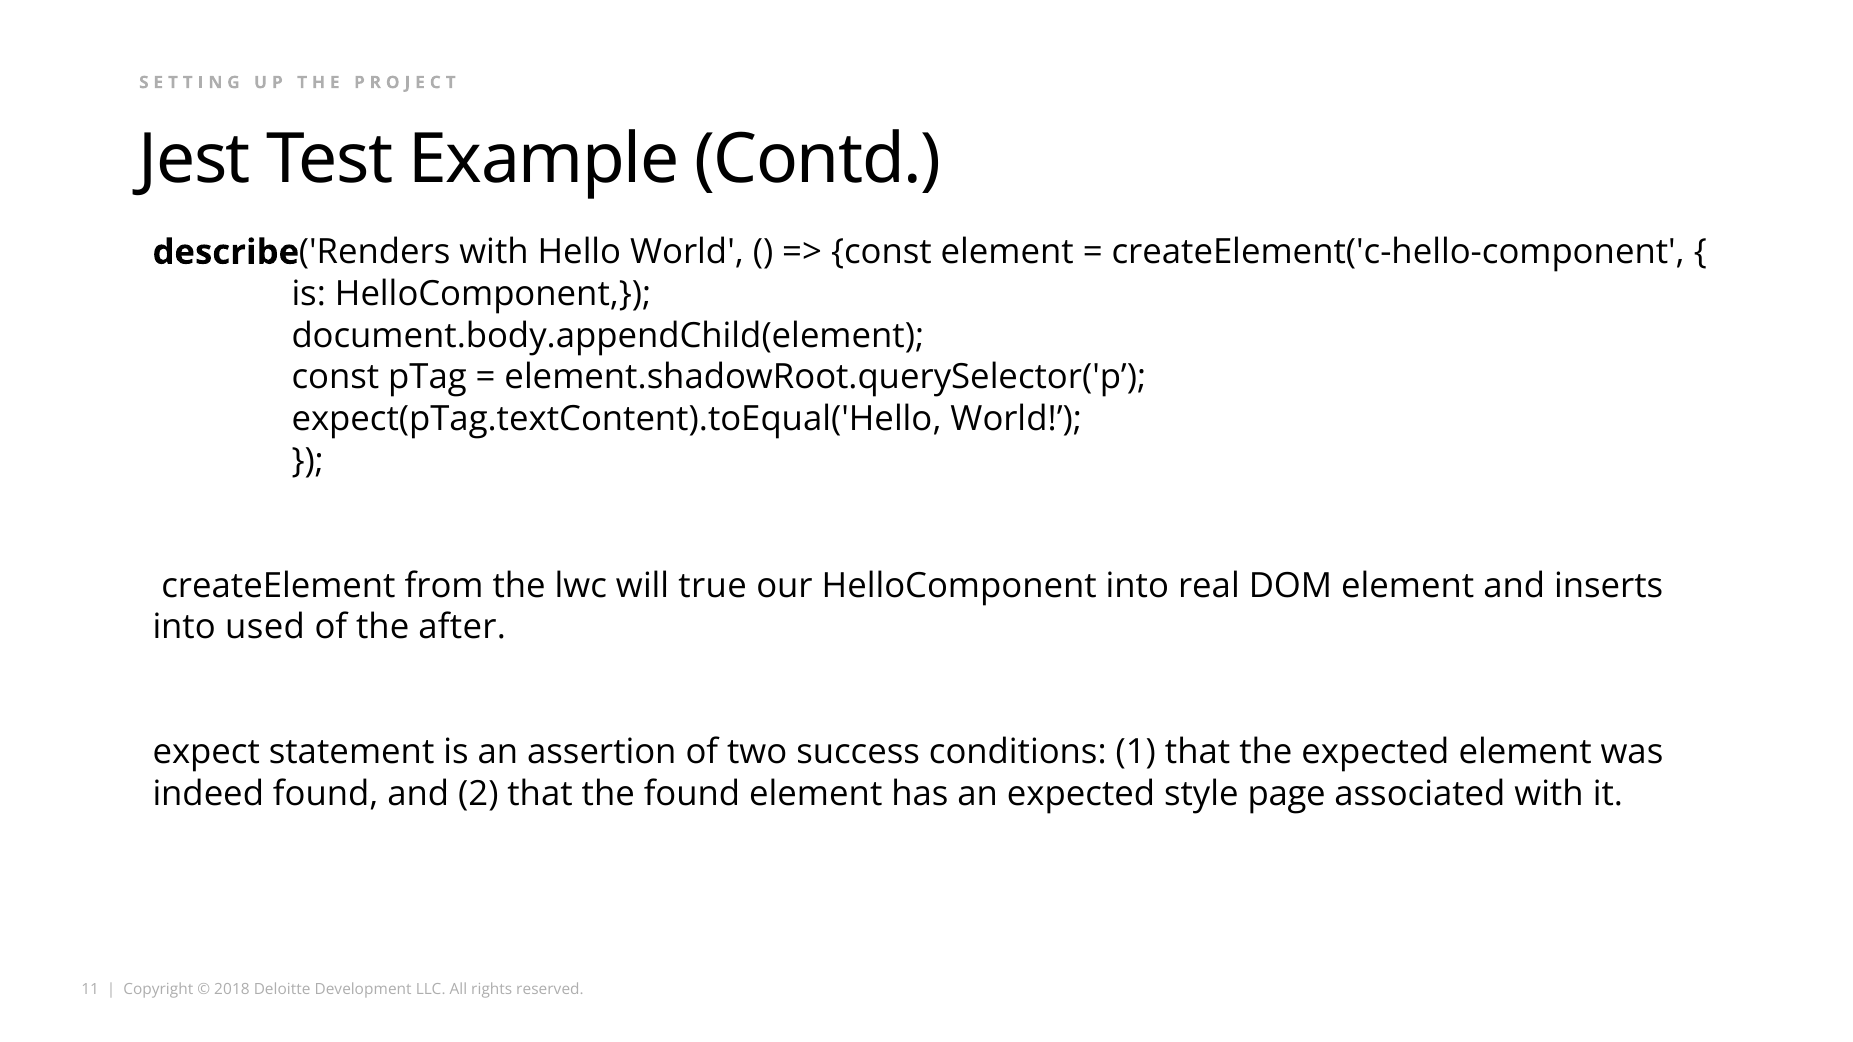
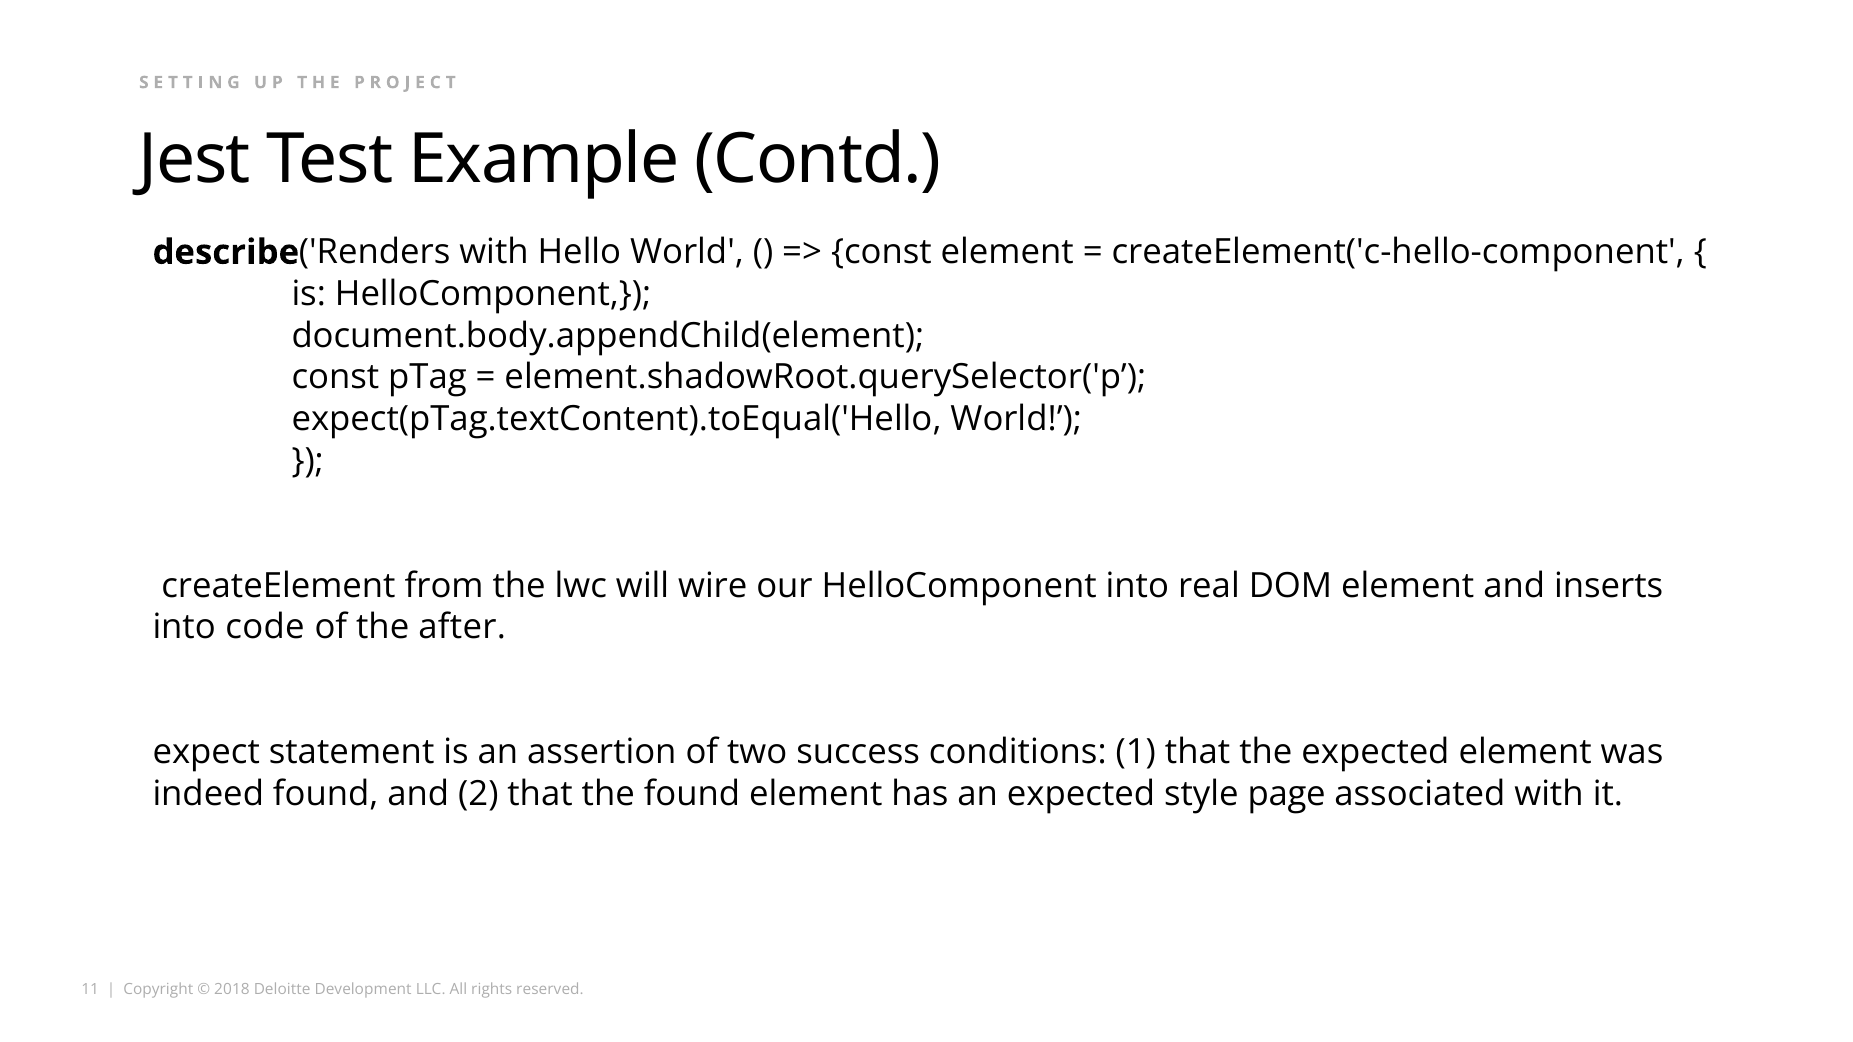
true: true -> wire (713, 586)
used: used -> code (265, 628)
